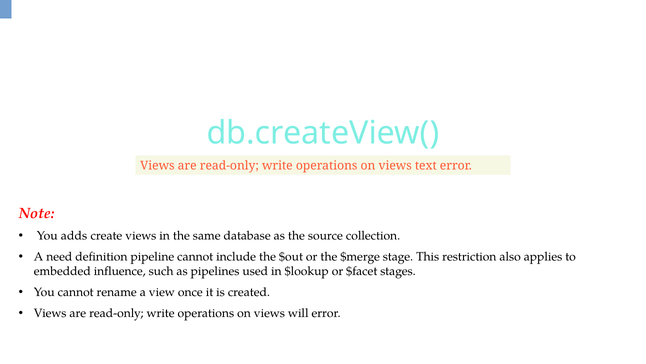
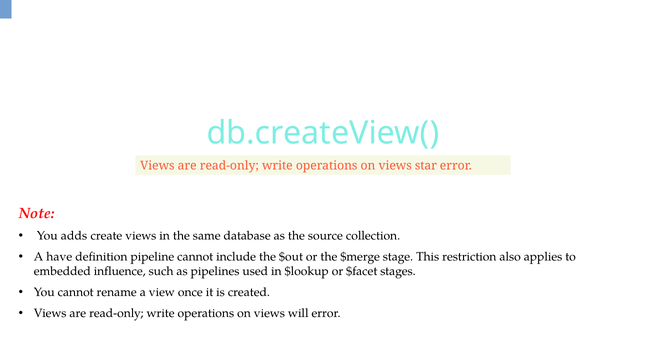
text: text -> star (426, 166)
need: need -> have (59, 256)
